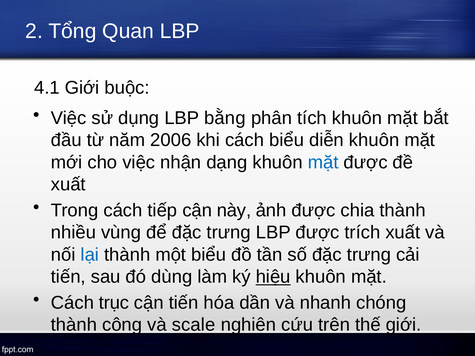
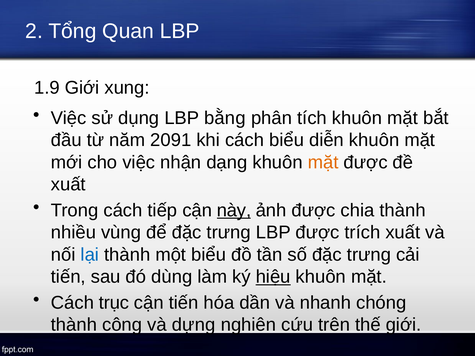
4.1: 4.1 -> 1.9 (47, 88)
buộc: buộc -> xung (127, 88)
2006: 2006 -> 2091 (171, 140)
mặt colour: blue -> orange (323, 162)
này underline: none -> present (234, 210)
scale: scale -> dựng (194, 325)
